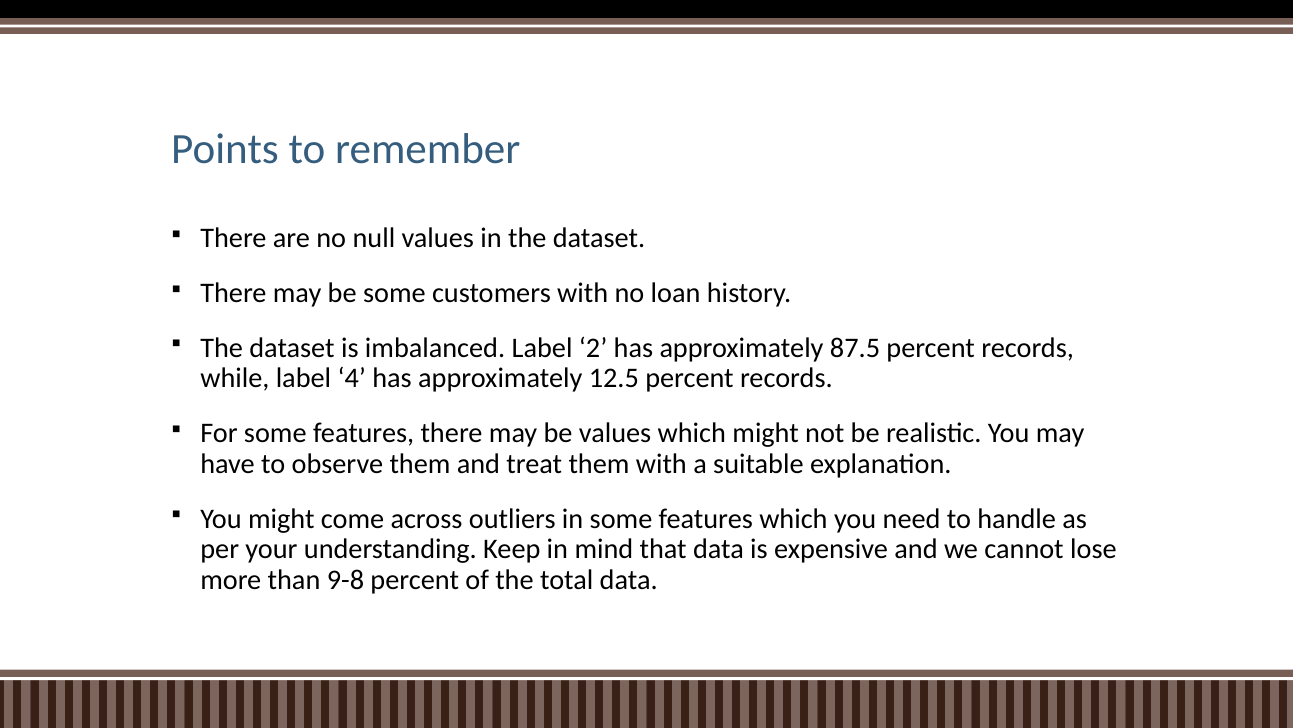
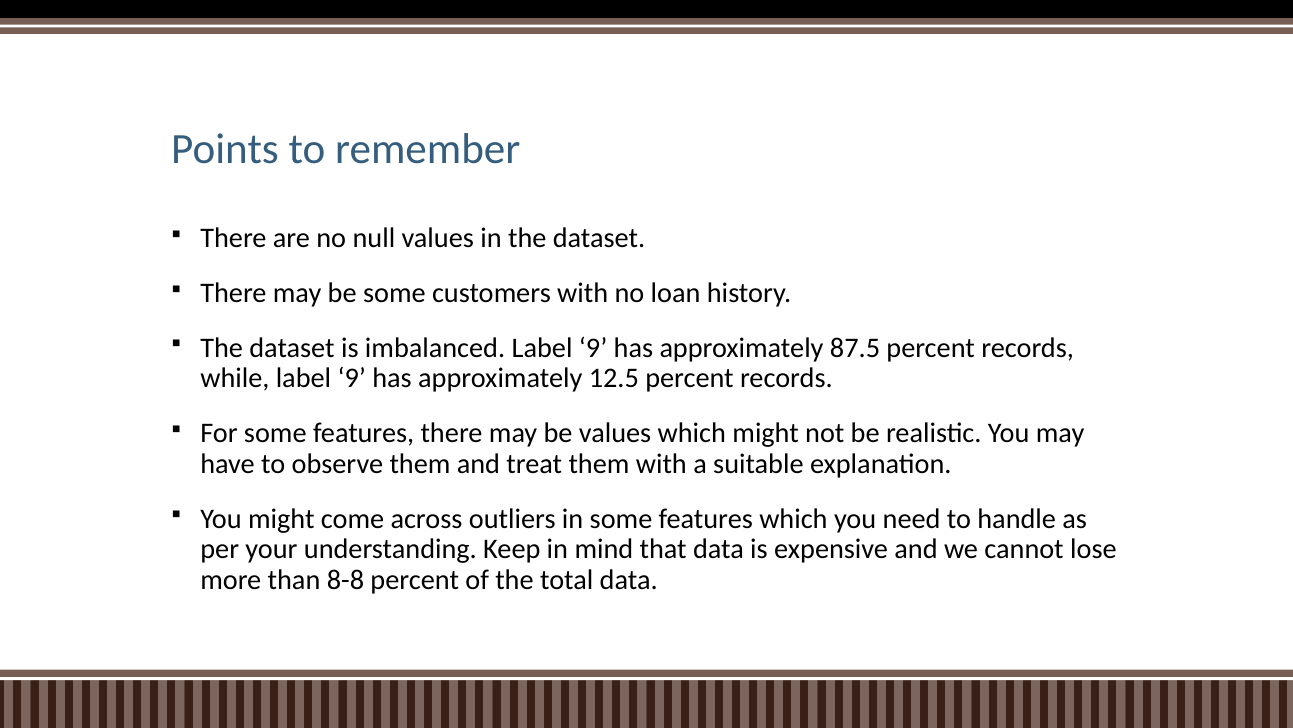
imbalanced Label 2: 2 -> 9 (593, 348)
while label 4: 4 -> 9 (352, 378)
9-8: 9-8 -> 8-8 (345, 580)
